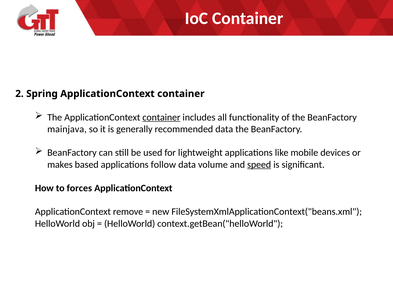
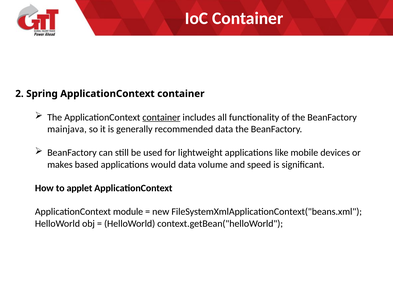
follow: follow -> would (163, 164)
speed underline: present -> none (259, 164)
forces: forces -> applet (79, 188)
remove: remove -> module (128, 212)
